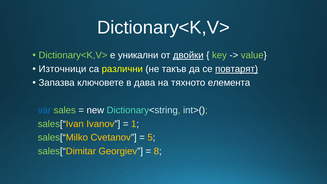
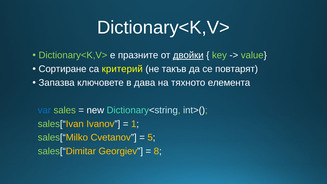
уникални: уникални -> празните (138, 55)
Източници: Източници -> Сортиране (63, 69)
различни: различни -> критерий (122, 69)
повтарят underline: present -> none (237, 69)
